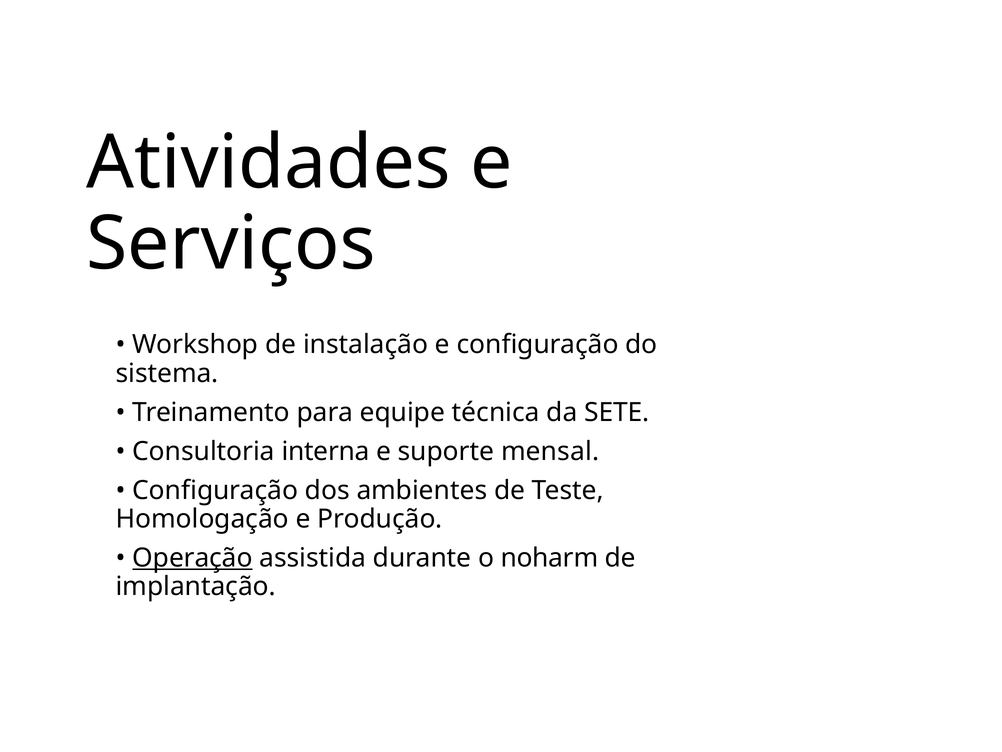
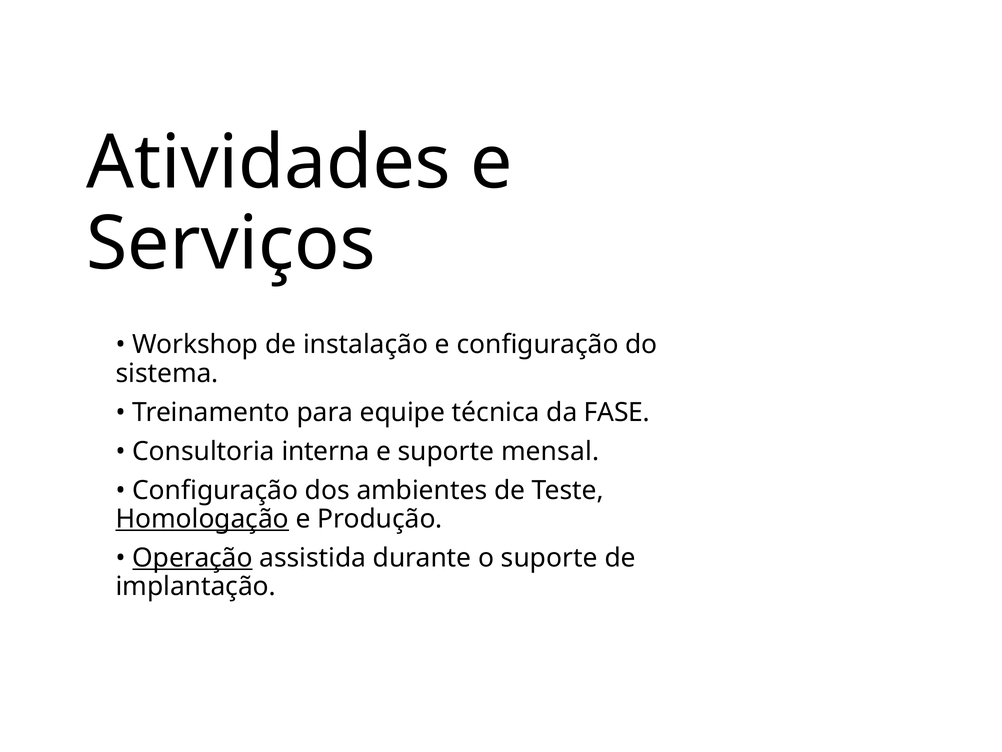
SETE: SETE -> FASE (617, 412)
Homologação underline: none -> present (202, 518)
o noharm: noharm -> suporte (549, 557)
